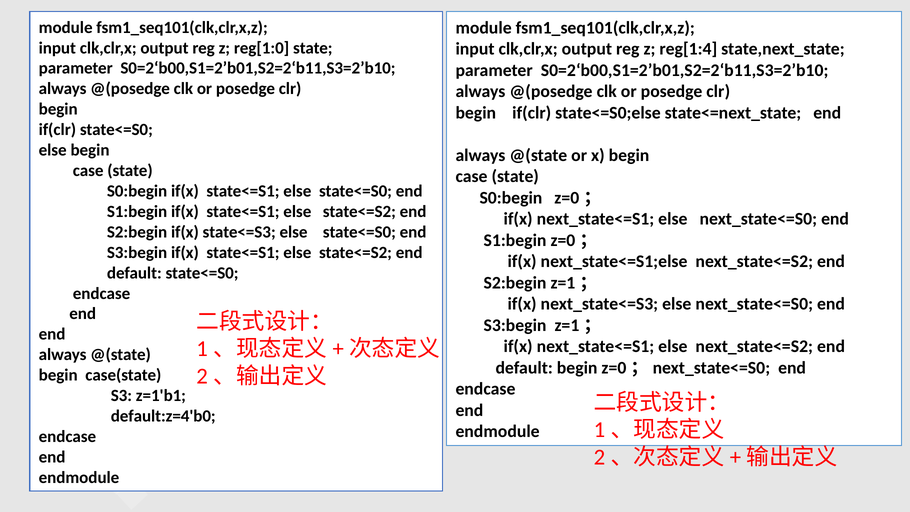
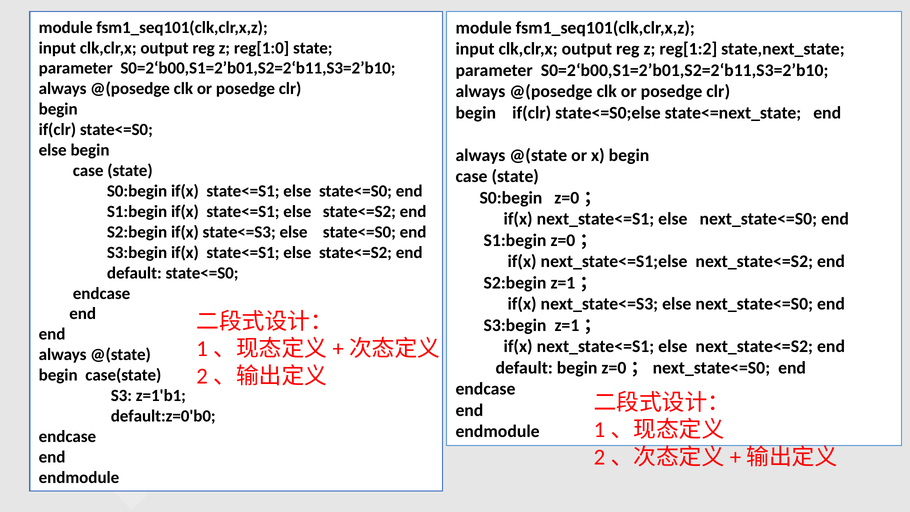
reg[1:4: reg[1:4 -> reg[1:2 (688, 49)
default:z=4'b0: default:z=4'b0 -> default:z=0'b0 (163, 416)
